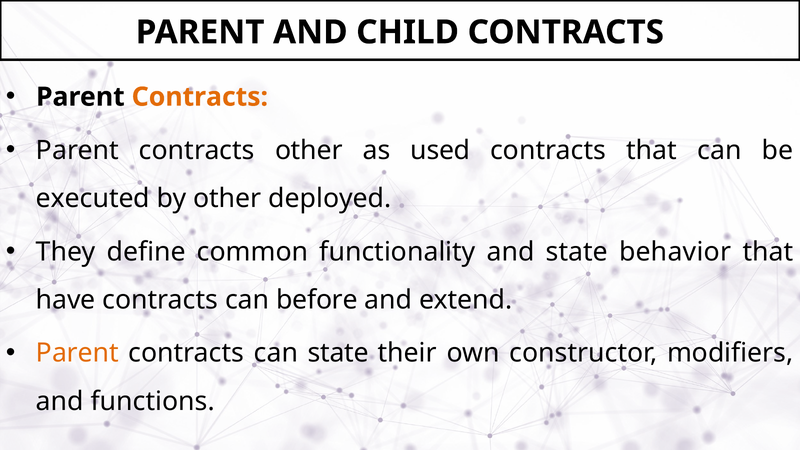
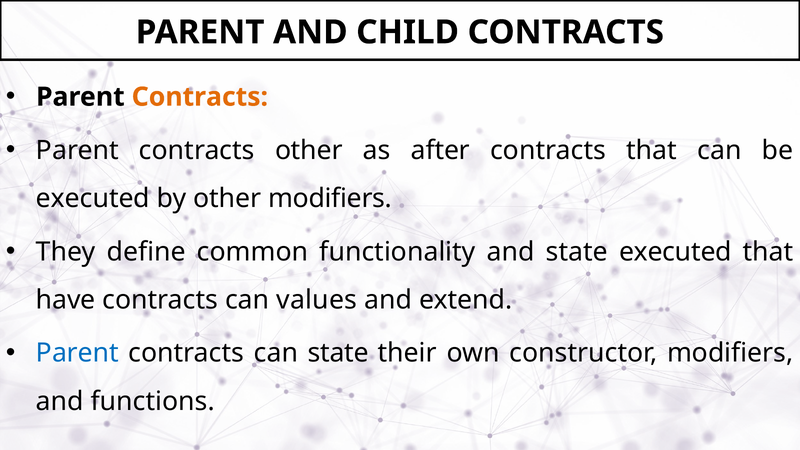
used: used -> after (440, 150)
other deployed: deployed -> modifiers (330, 198)
state behavior: behavior -> executed (675, 252)
before: before -> values (317, 300)
Parent colour: orange -> blue (77, 353)
